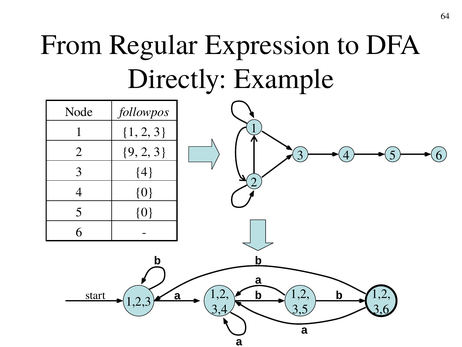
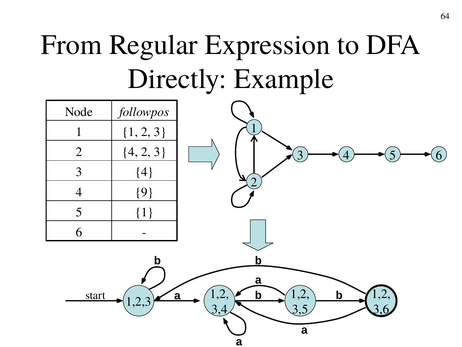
2 9: 9 -> 4 (130, 152)
4 0: 0 -> 9 (144, 192)
5 0: 0 -> 1 (144, 212)
